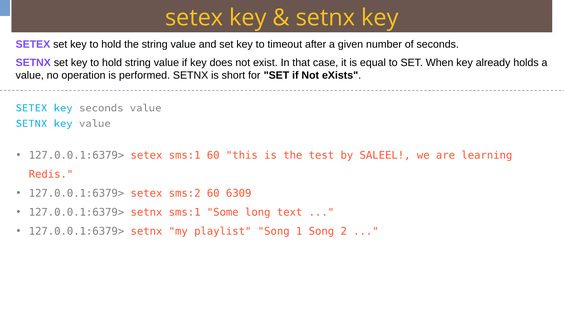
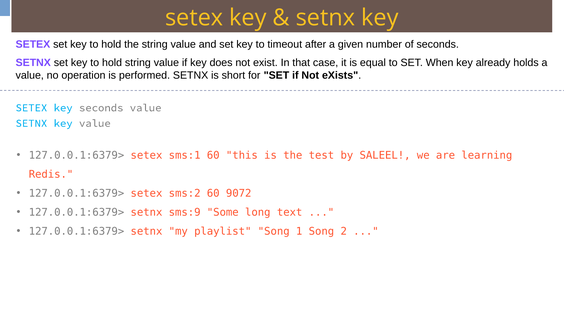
6309: 6309 -> 9072 (239, 193)
setnx sms:1: sms:1 -> sms:9 (185, 213)
